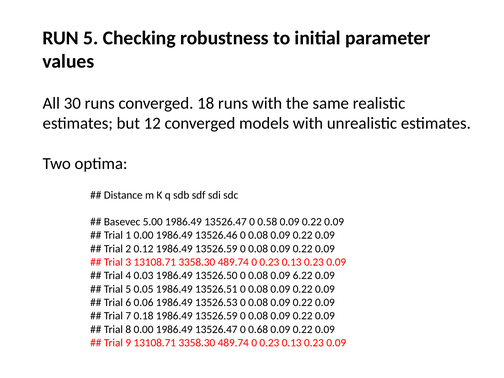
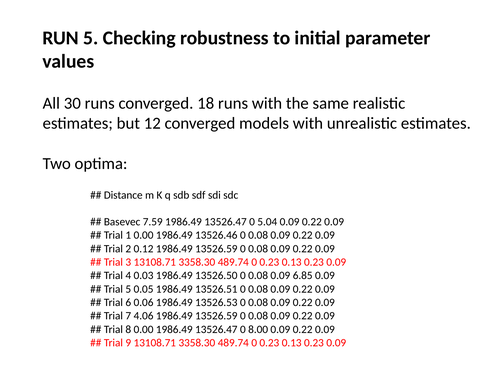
5.00: 5.00 -> 7.59 (153, 222)
0.58: 0.58 -> 5.04 (267, 222)
6.22: 6.22 -> 6.85 (303, 276)
0.18: 0.18 -> 4.06 (144, 316)
0.68: 0.68 -> 8.00 (258, 329)
